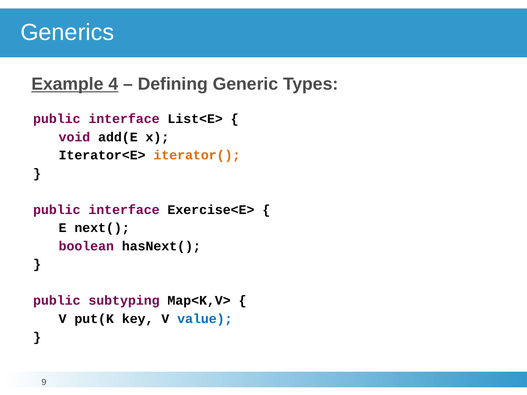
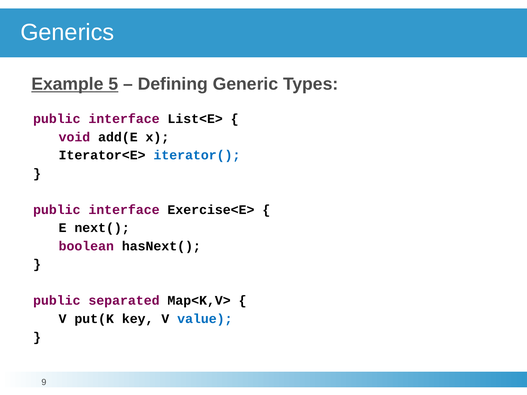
4: 4 -> 5 (113, 84)
iterator( colour: orange -> blue (197, 155)
subtyping: subtyping -> separated (124, 301)
